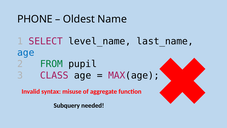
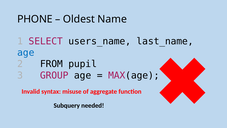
level_name: level_name -> users_name (100, 41)
FROM colour: green -> black (51, 64)
CLASS: CLASS -> GROUP (54, 75)
